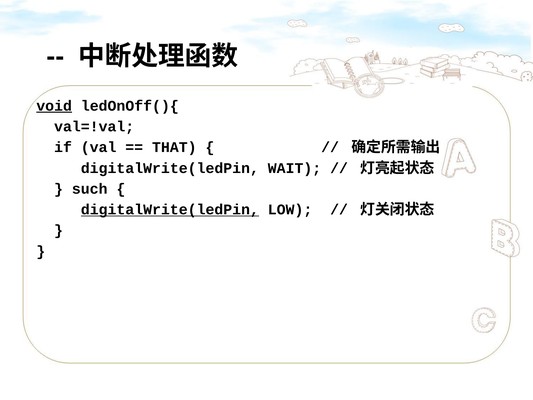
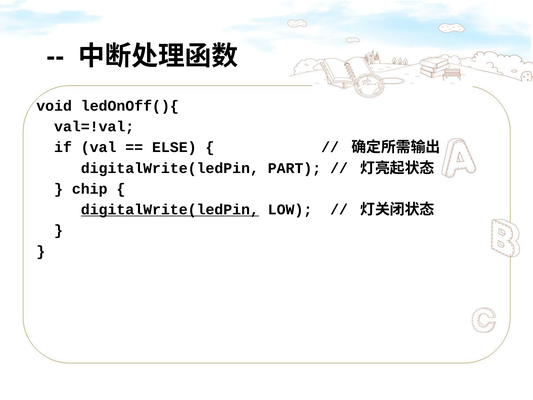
void underline: present -> none (54, 106)
THAT: THAT -> ELSE (174, 147)
WAIT: WAIT -> PART (295, 168)
such: such -> chip (90, 189)
